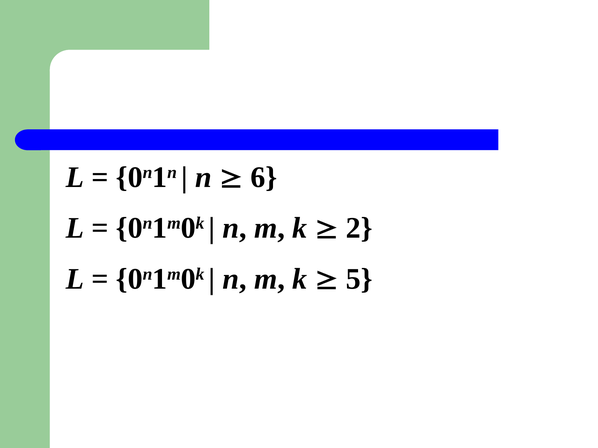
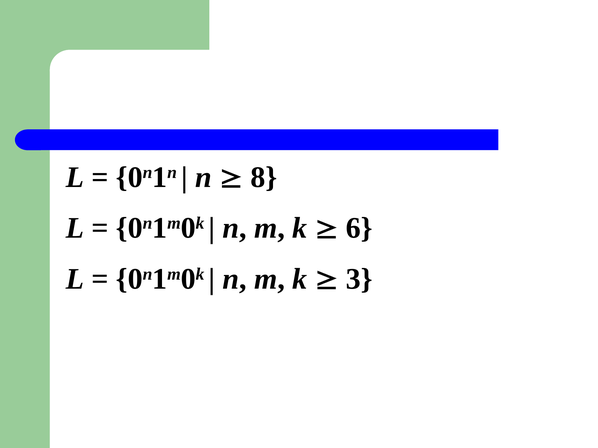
6: 6 -> 8 (264, 178)
2: 2 -> 6 (359, 228)
5: 5 -> 3 (359, 279)
